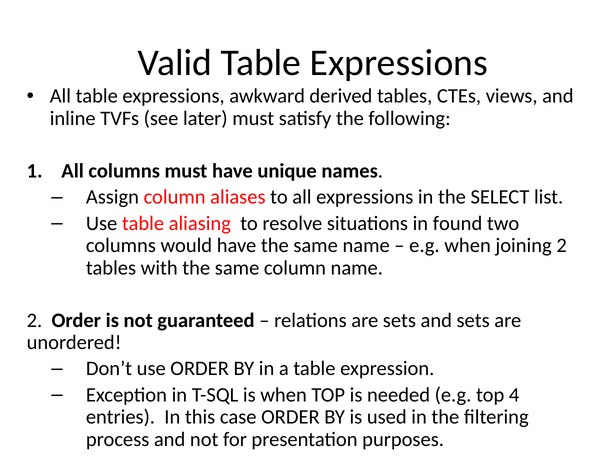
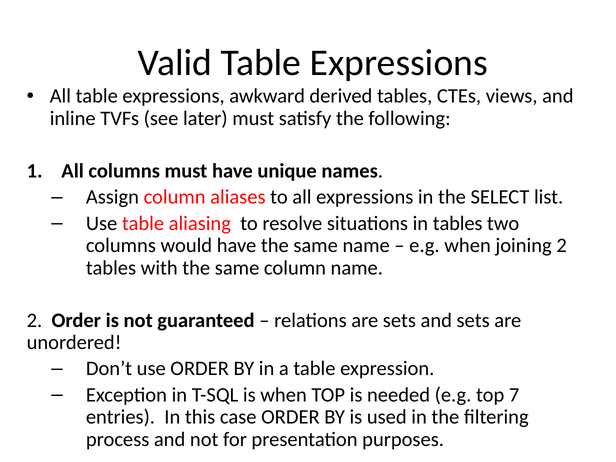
in found: found -> tables (458, 223)
4: 4 -> 7 (514, 395)
